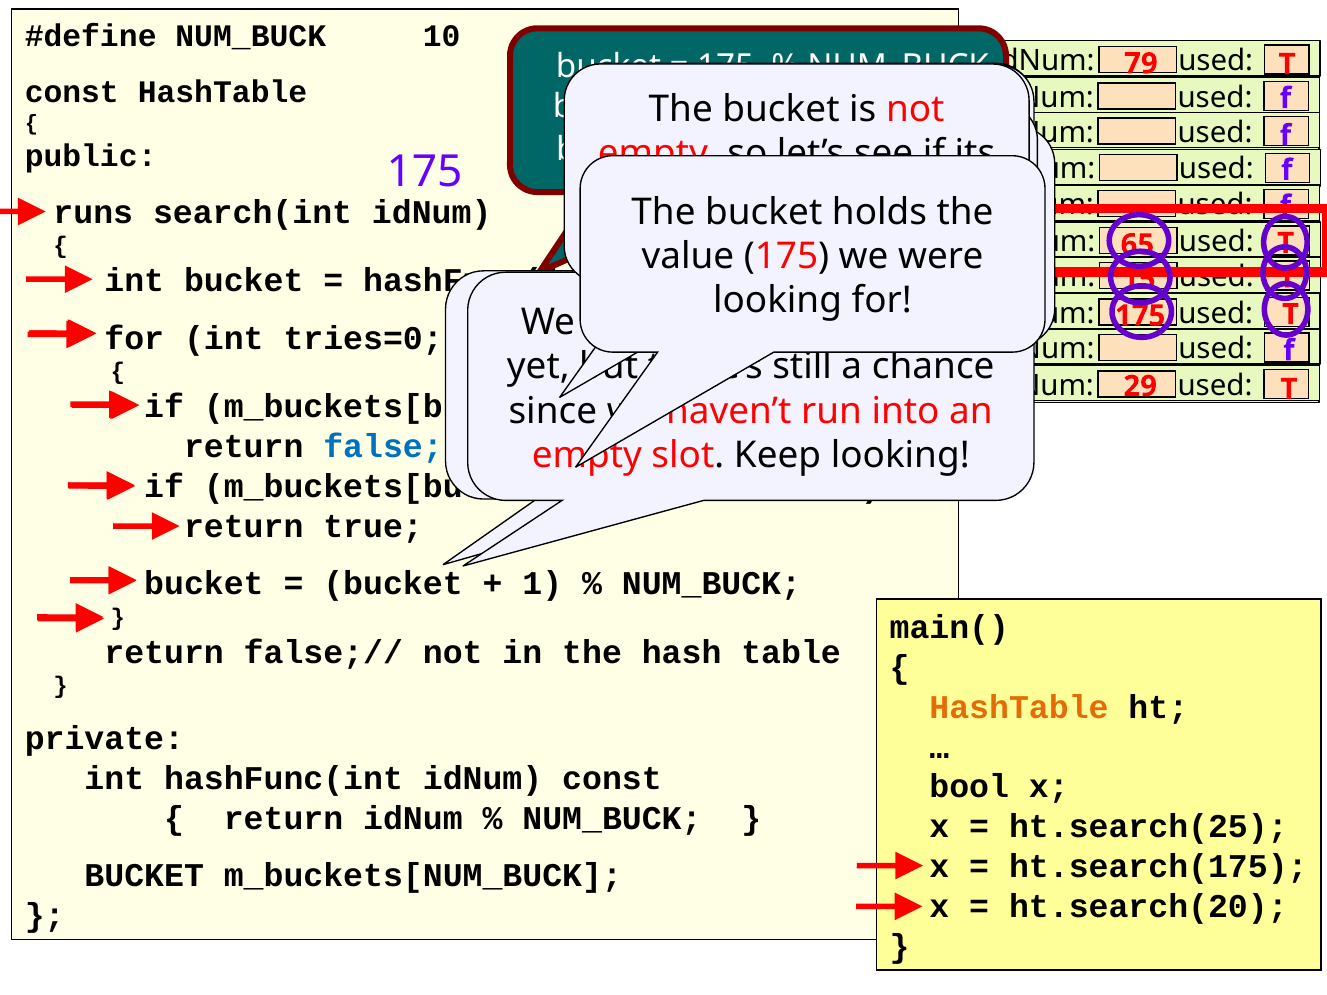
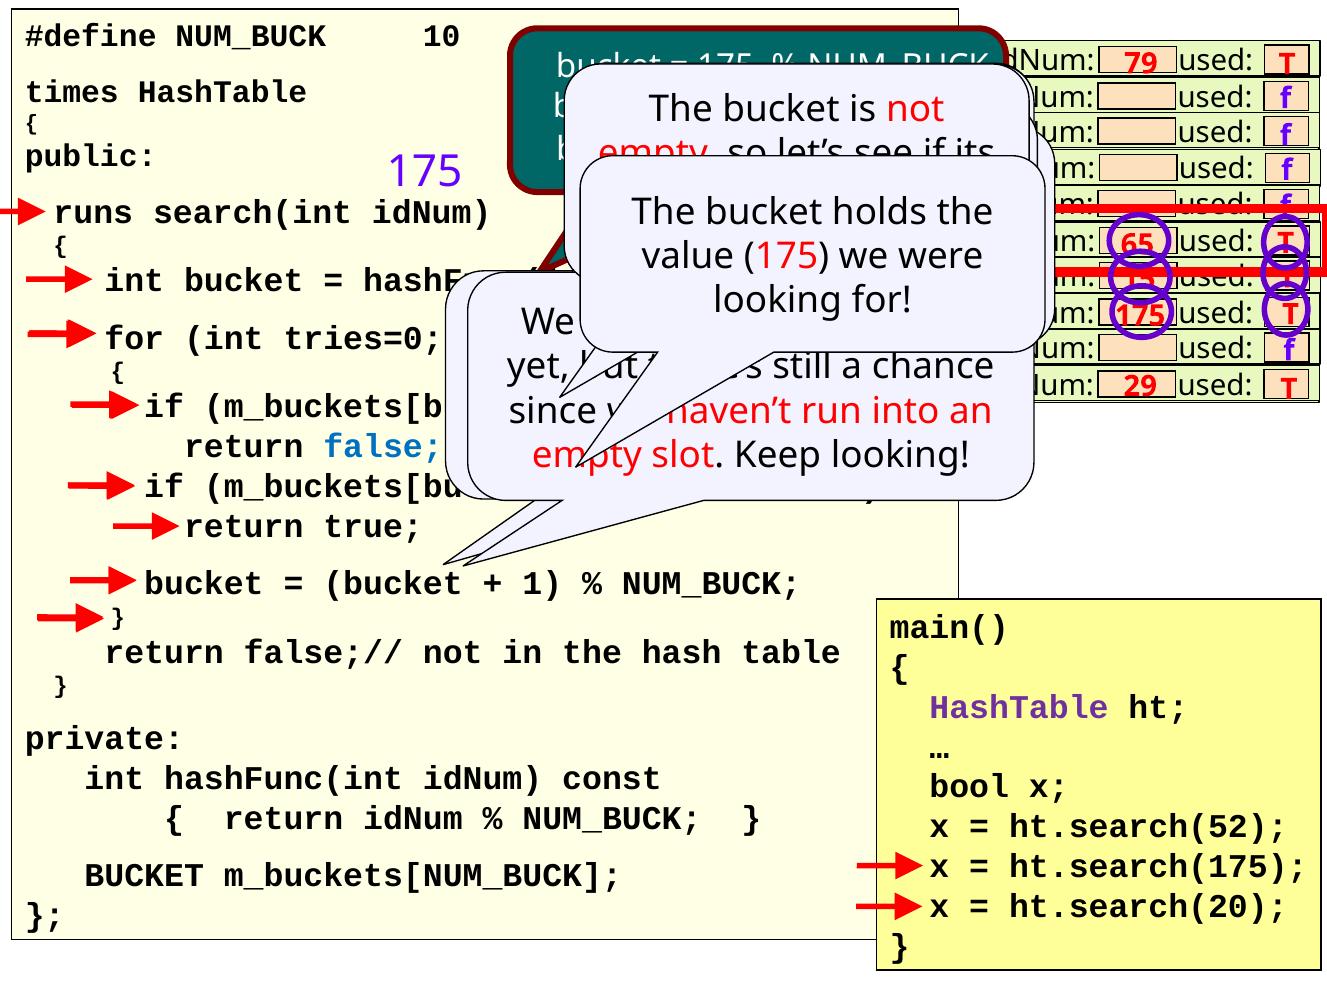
const: const -> times (72, 92)
HashTable colour: orange -> purple (1019, 708)
ht.search(25: ht.search(25 -> ht.search(52 (1148, 827)
